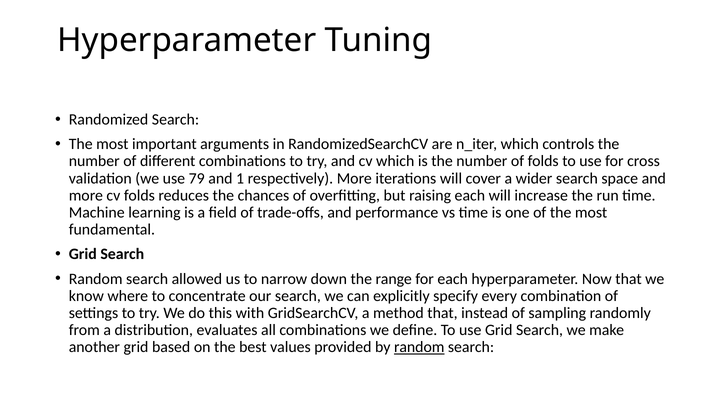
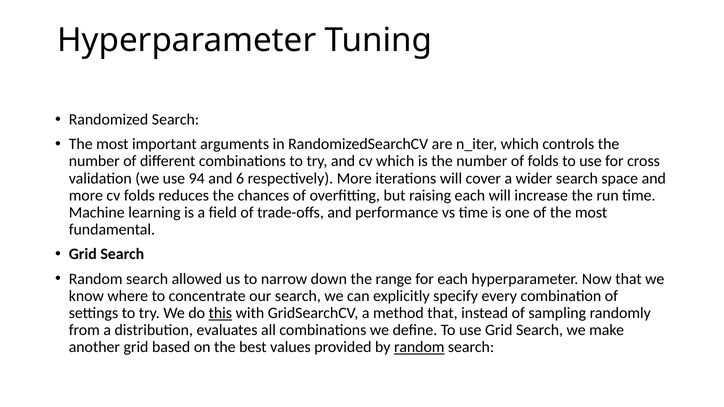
79: 79 -> 94 (197, 178)
1: 1 -> 6 (240, 178)
this underline: none -> present (220, 313)
